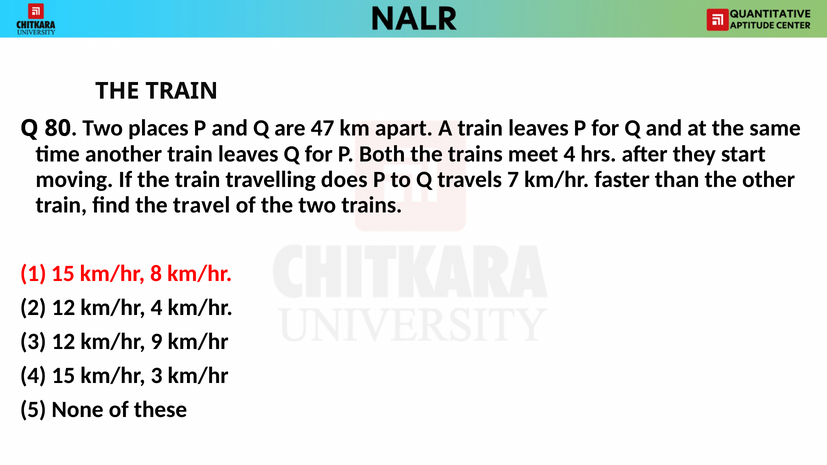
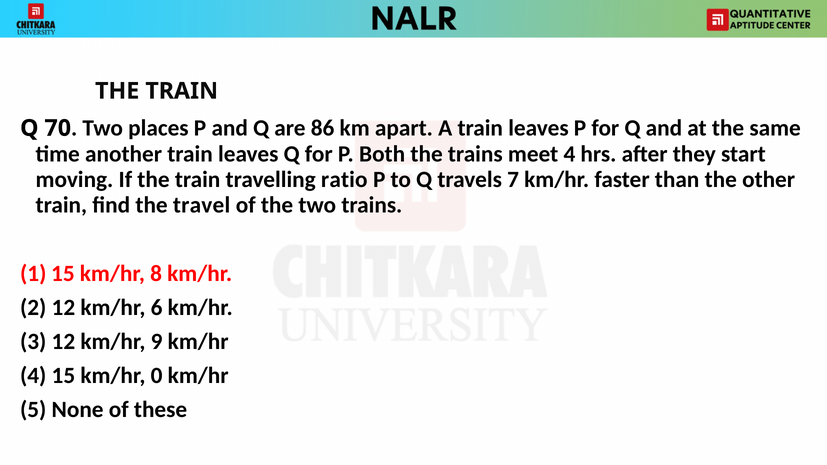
80: 80 -> 70 (58, 128)
47: 47 -> 86 (323, 128)
does: does -> ratio (344, 180)
12 km/hr 4: 4 -> 6 (157, 308)
15 km/hr 3: 3 -> 0 (157, 376)
